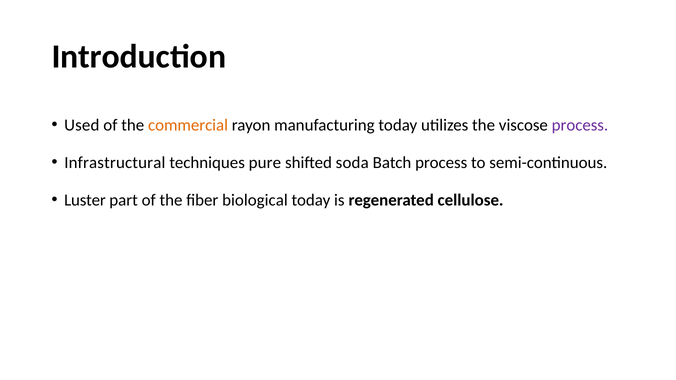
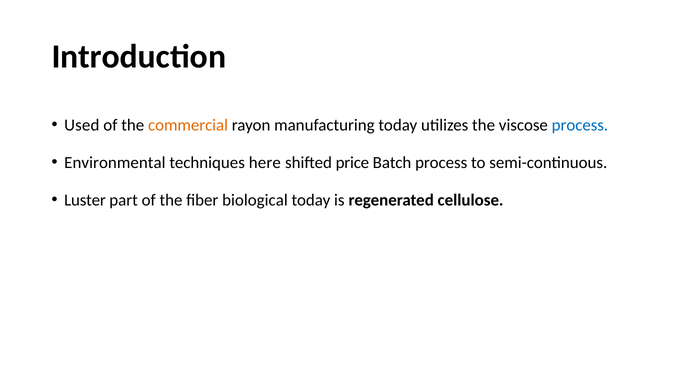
process colour: purple -> blue (580, 125)
Infrastructural: Infrastructural -> Environmental (115, 163)
pure: pure -> here (265, 163)
soda: soda -> price (352, 163)
